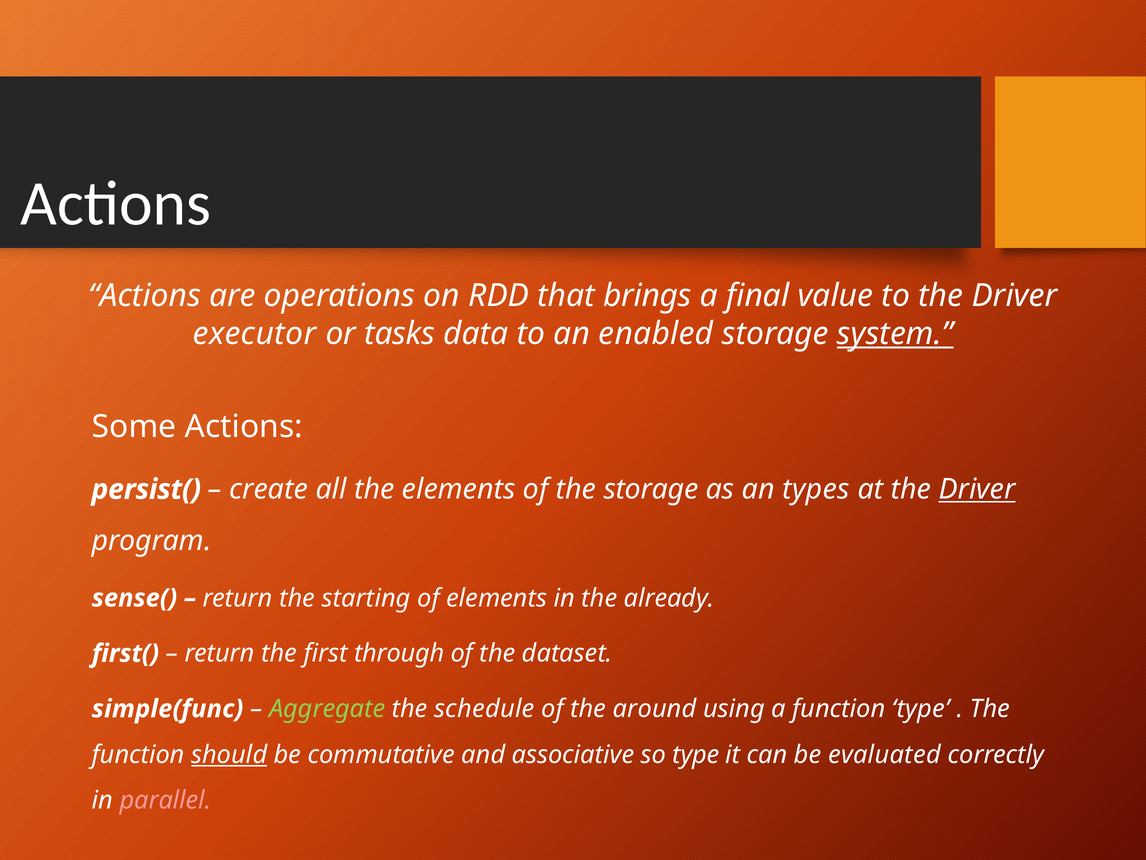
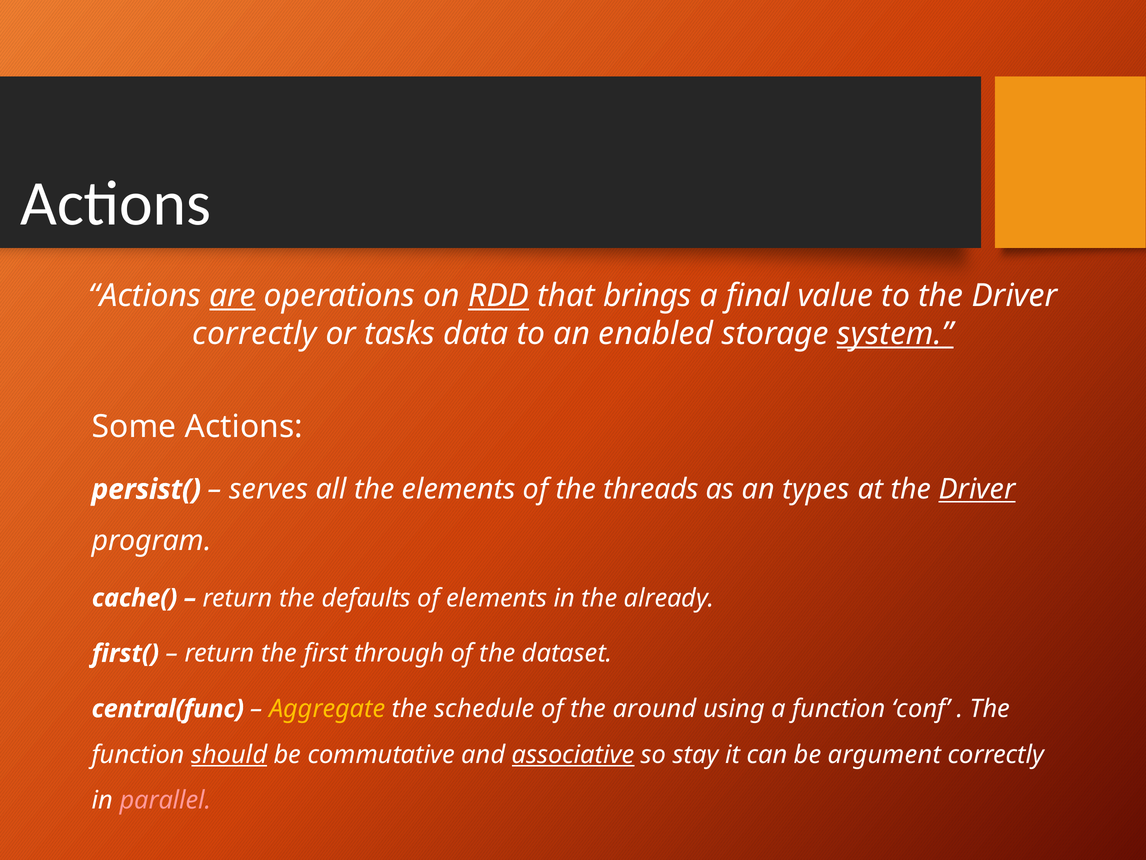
are underline: none -> present (232, 296)
RDD underline: none -> present (499, 296)
executor: executor -> correctly (255, 334)
create: create -> serves (269, 489)
the storage: storage -> threads (651, 489)
sense(: sense( -> cache( (135, 598)
starting: starting -> defaults (366, 598)
simple(func: simple(func -> central(func (168, 708)
Aggregate colour: light green -> yellow (327, 708)
function type: type -> conf (921, 708)
associative underline: none -> present (573, 754)
so type: type -> stay (696, 754)
evaluated: evaluated -> argument (884, 754)
